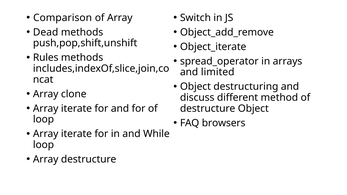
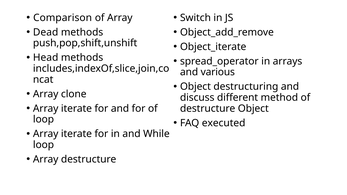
Rules: Rules -> Head (46, 58)
limited: limited -> various (218, 72)
browsers: browsers -> executed (224, 123)
